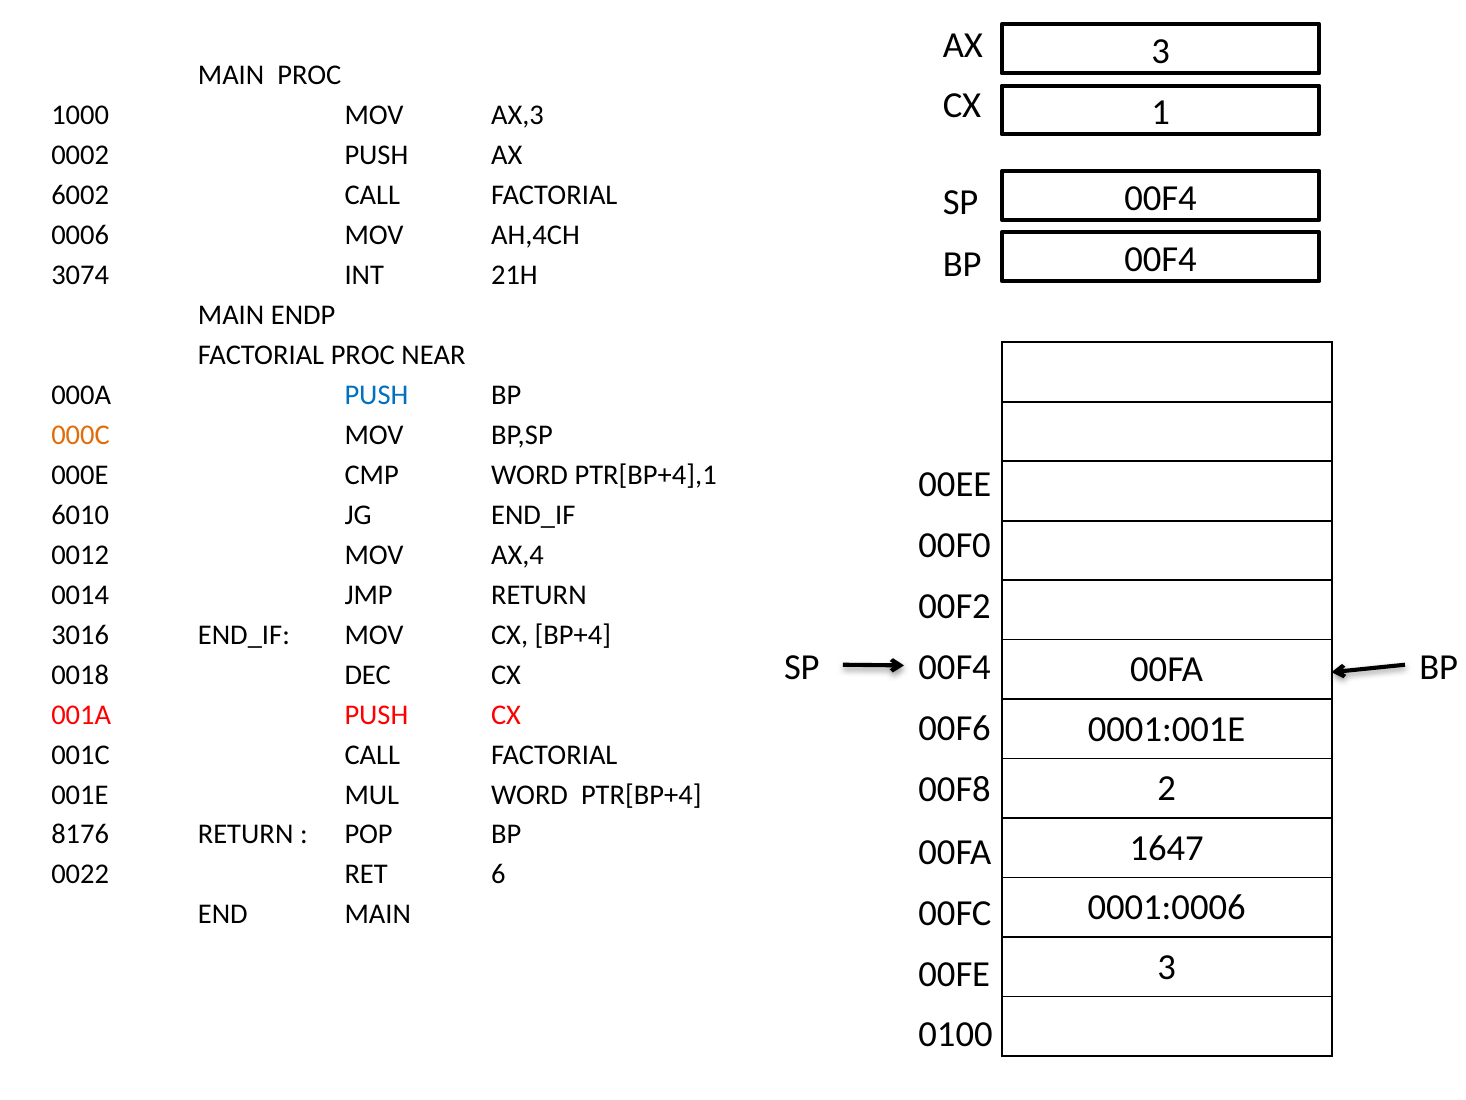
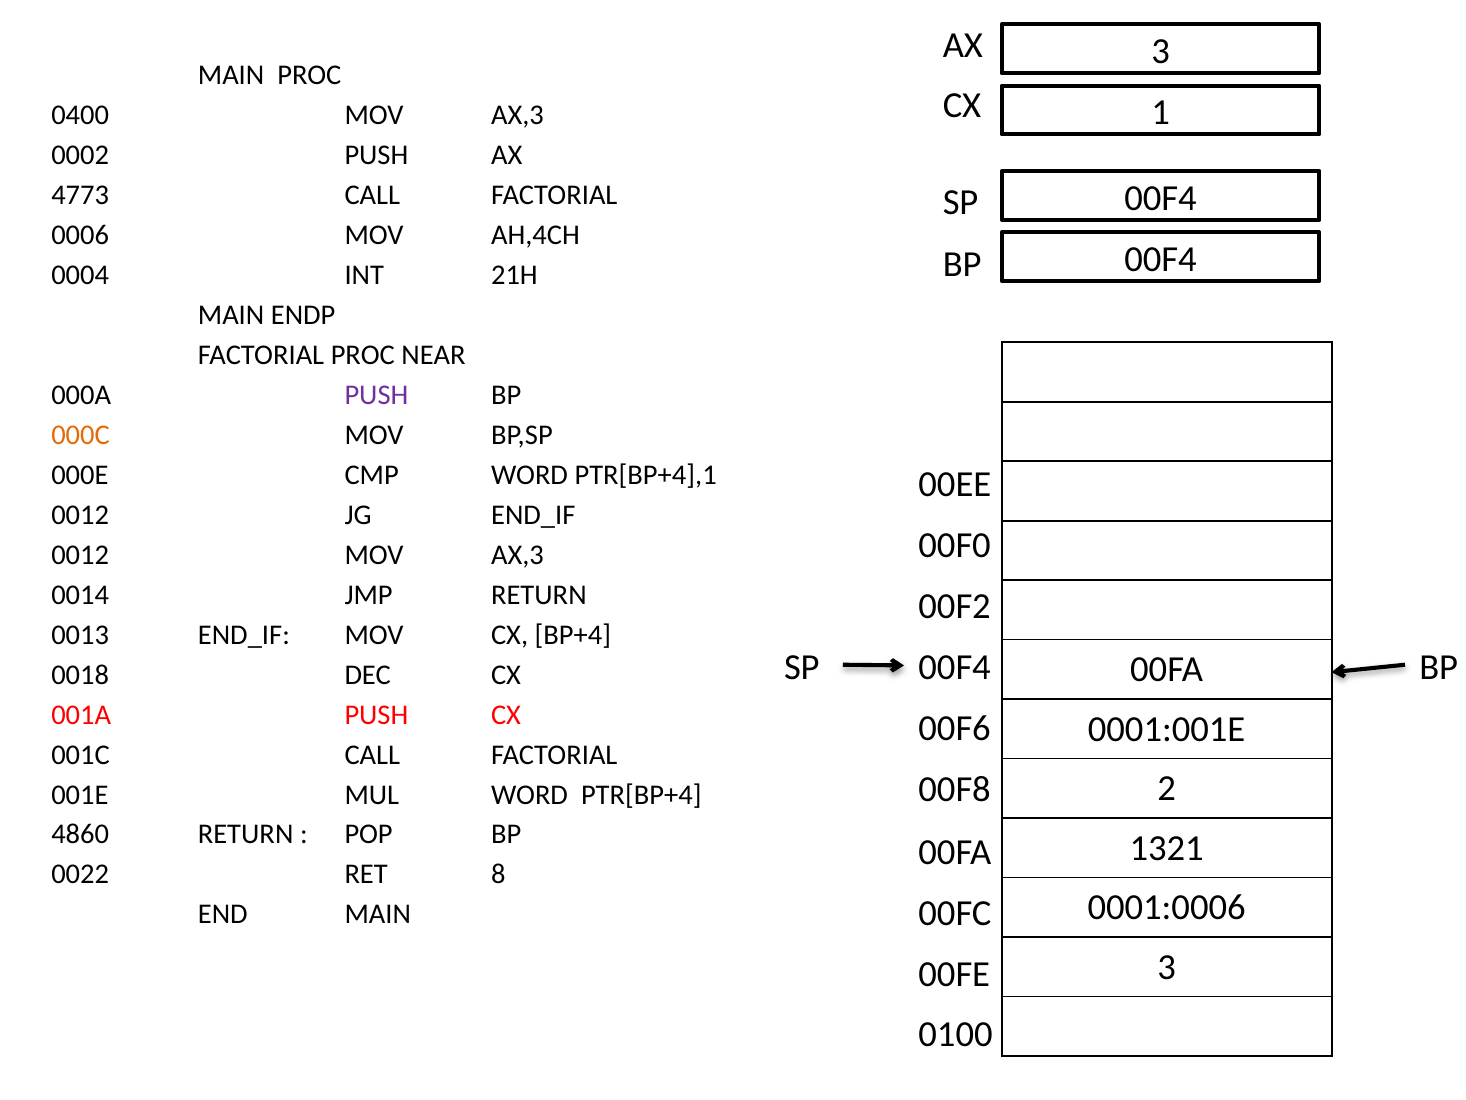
1000: 1000 -> 0400 (80, 115)
6002: 6002 -> 4773 (80, 195)
3074: 3074 -> 0004 (80, 275)
PUSH colour: blue -> purple (376, 395)
6010: 6010 -> 0012 (80, 515)
0012 MOV AX,4: AX,4 -> AX,3 (518, 555)
3016: 3016 -> 0013 (80, 634)
8176: 8176 -> 4860 (80, 834)
1647: 1647 -> 1321 (1167, 848)
6: 6 -> 8 (498, 874)
